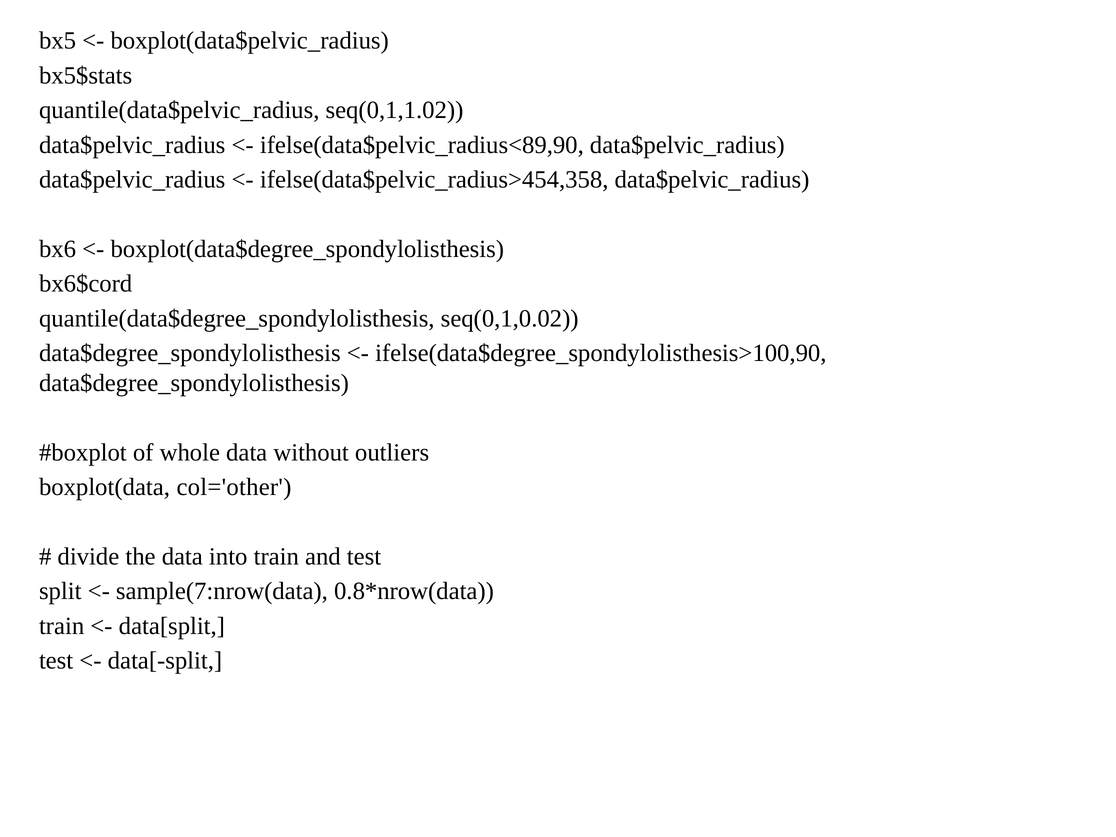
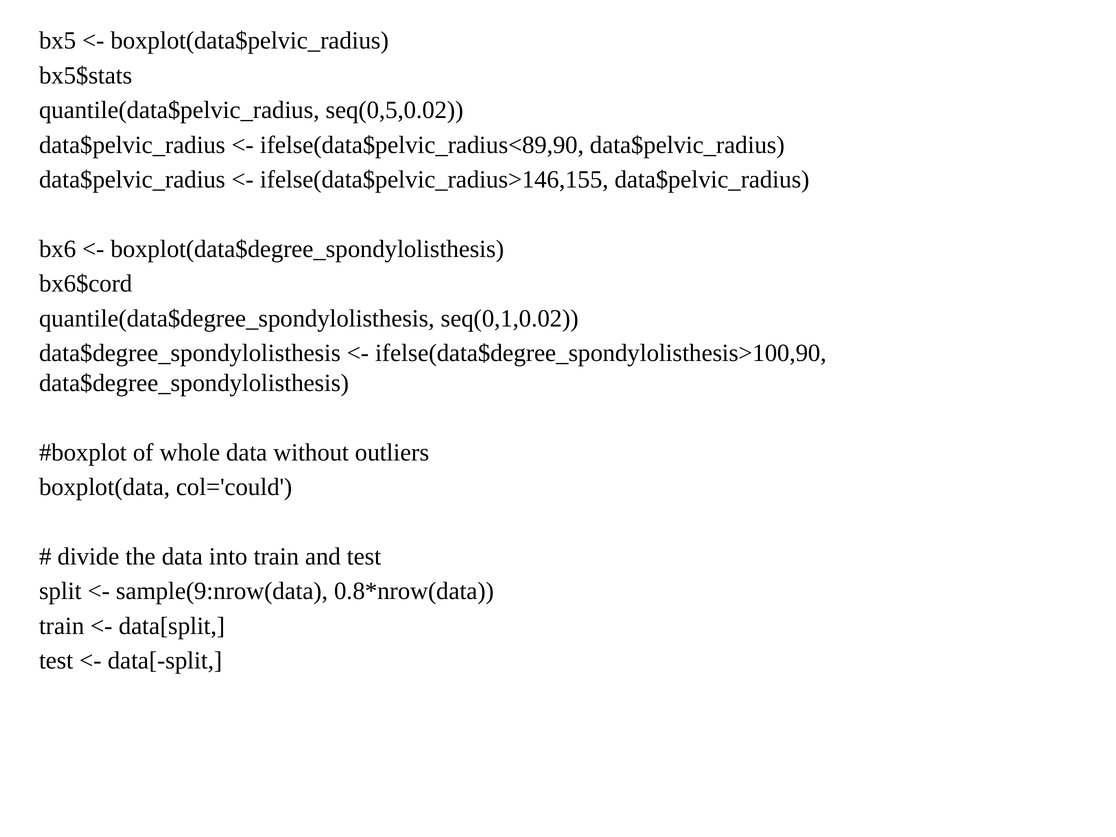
seq(0,1,1.02: seq(0,1,1.02 -> seq(0,5,0.02 (394, 110)
ifelse(data$pelvic_radius>454,358: ifelse(data$pelvic_radius>454,358 -> ifelse(data$pelvic_radius>146,155 (434, 180)
col='other: col='other -> col='could (234, 487)
sample(7:nrow(data: sample(7:nrow(data -> sample(9:nrow(data (222, 591)
